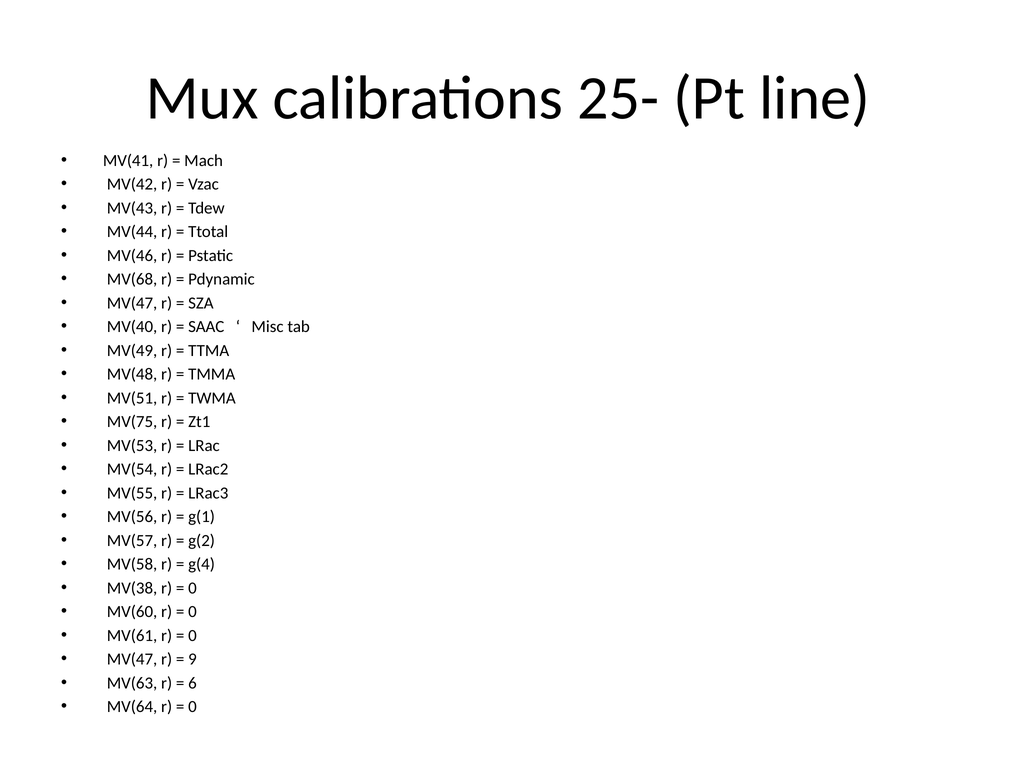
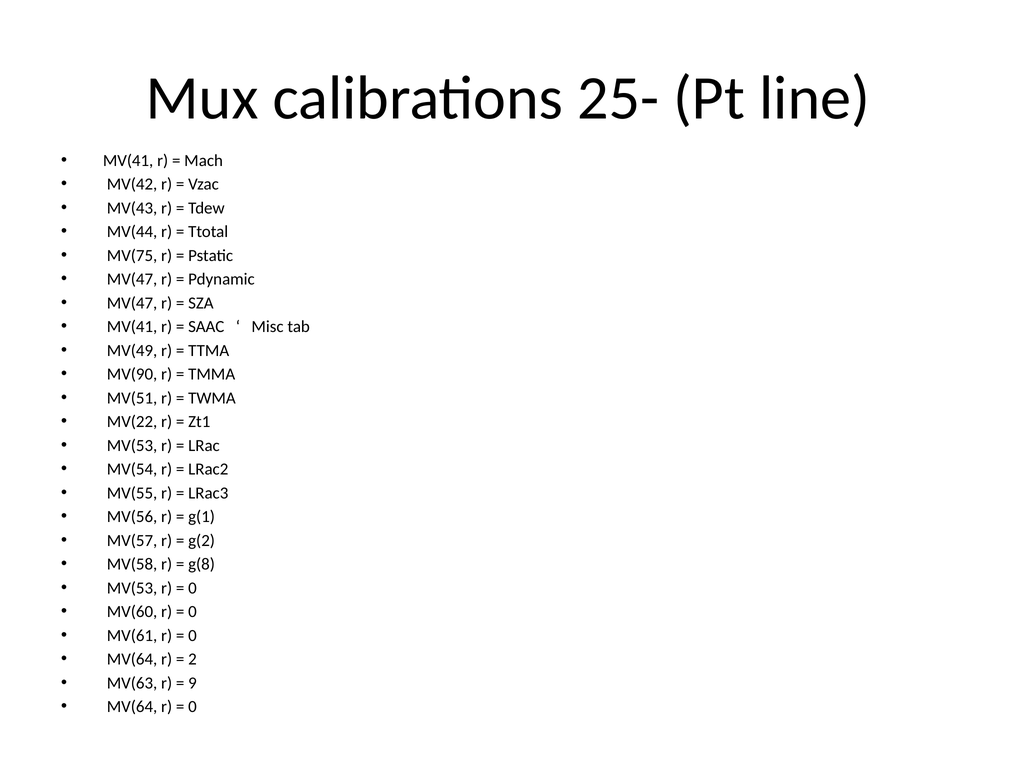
MV(46: MV(46 -> MV(75 (132, 255)
MV(68: MV(68 -> MV(47 (132, 279)
MV(40: MV(40 -> MV(41 (132, 327)
MV(48: MV(48 -> MV(90 (132, 374)
MV(75: MV(75 -> MV(22 (132, 422)
g(4: g(4 -> g(8 (202, 564)
MV(38: MV(38 -> MV(53 (132, 588)
MV(47: MV(47 -> MV(64 (132, 659)
9: 9 -> 2 (192, 659)
6: 6 -> 9 (192, 683)
